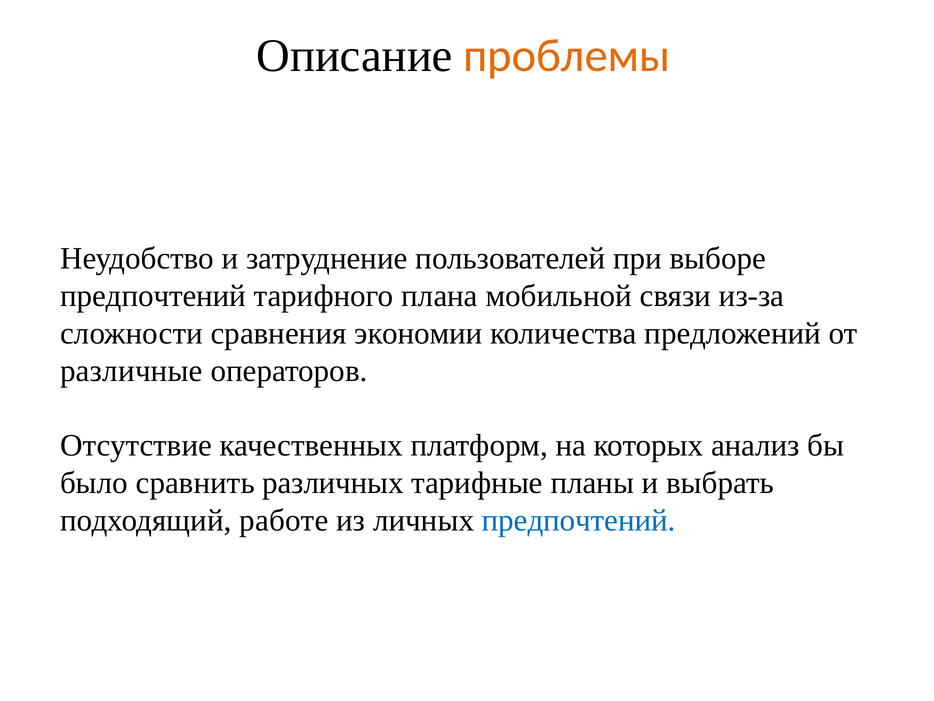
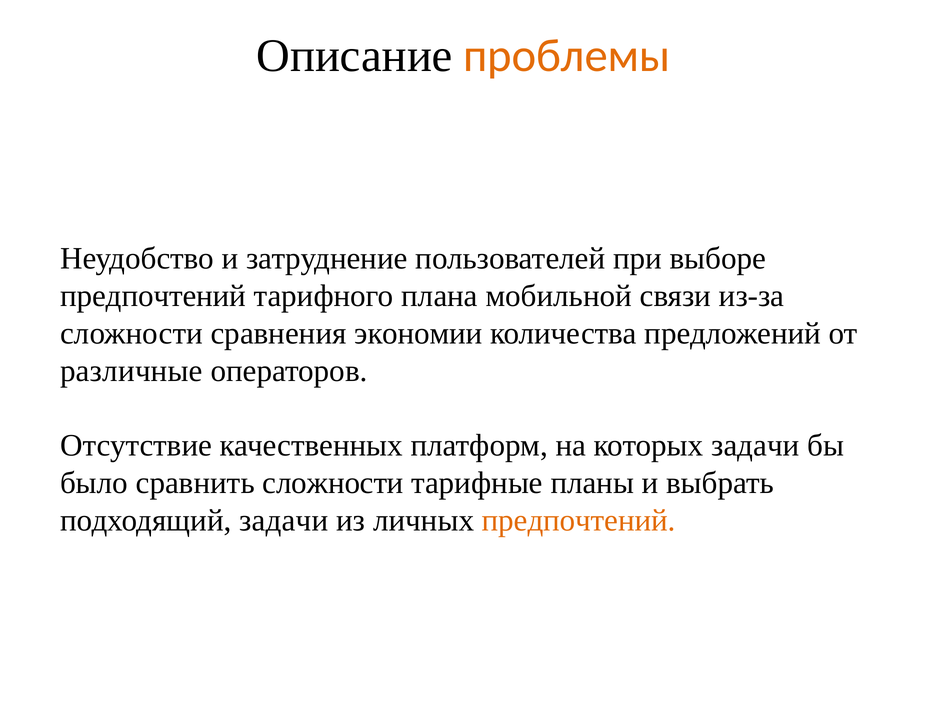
которых анализ: анализ -> задачи (755, 445)
сравнить различных: различных -> сложности (333, 483)
подходящий работе: работе -> задачи (284, 520)
предпочтений colour: blue -> orange (579, 520)
